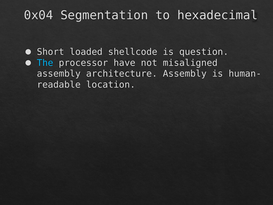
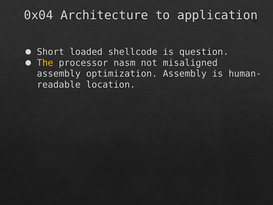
Segmentation: Segmentation -> Architecture (104, 15)
hexadecimal: hexadecimal -> application (218, 15)
The colour: light blue -> yellow (45, 63)
have: have -> nasm (124, 63)
architecture: architecture -> optimization (122, 74)
